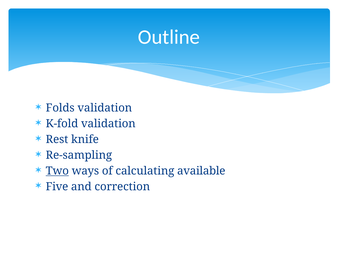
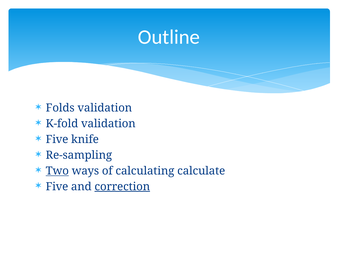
Rest: Rest -> Five (57, 140)
available: available -> calculate (201, 171)
correction underline: none -> present (122, 187)
